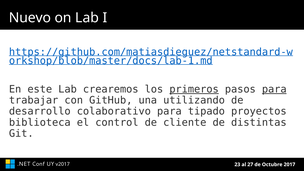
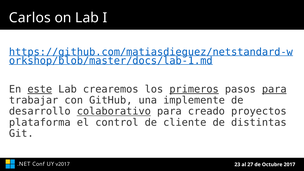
Nuevo: Nuevo -> Carlos (30, 18)
este underline: none -> present (40, 89)
utilizando: utilizando -> implemente (194, 100)
colaborativo underline: none -> present (114, 111)
tipado: tipado -> creado (206, 111)
biblioteca: biblioteca -> plataforma (40, 122)
